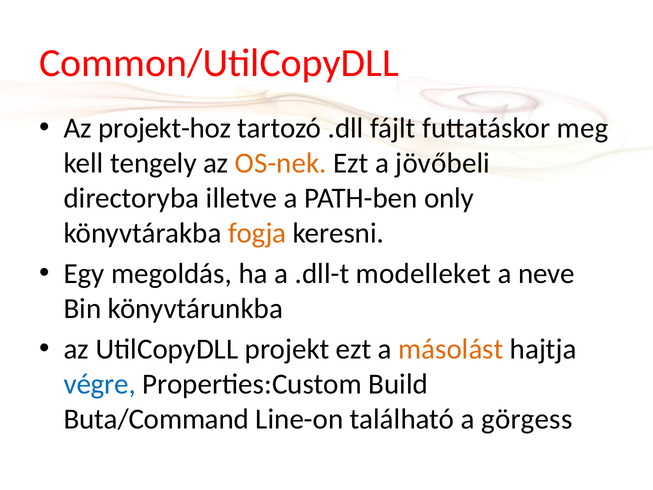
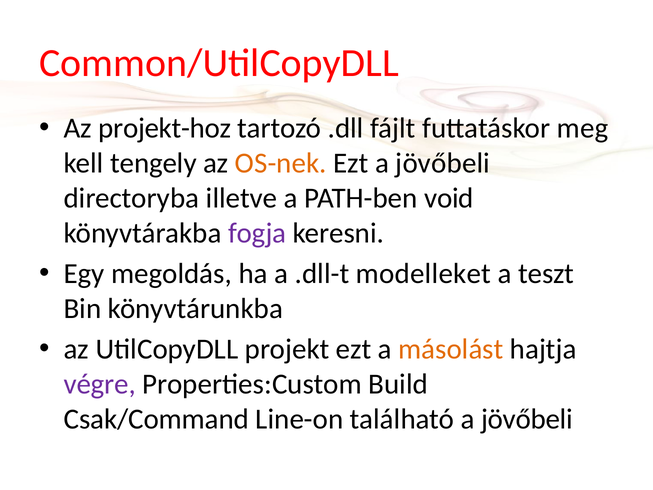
only: only -> void (449, 198)
fogja colour: orange -> purple (257, 233)
neve: neve -> teszt (546, 273)
végre colour: blue -> purple (100, 384)
Buta/Command: Buta/Command -> Csak/Command (156, 419)
található a görgess: görgess -> jövőbeli (527, 419)
